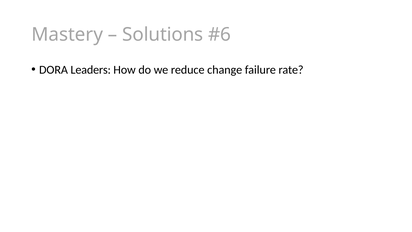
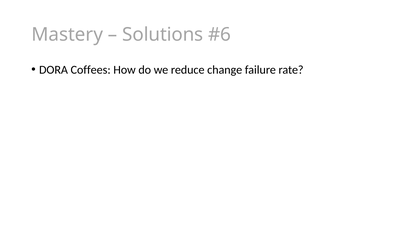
Leaders: Leaders -> Coffees (91, 70)
